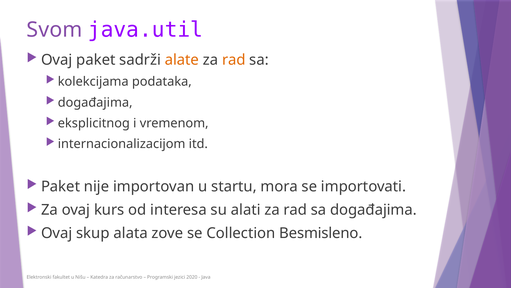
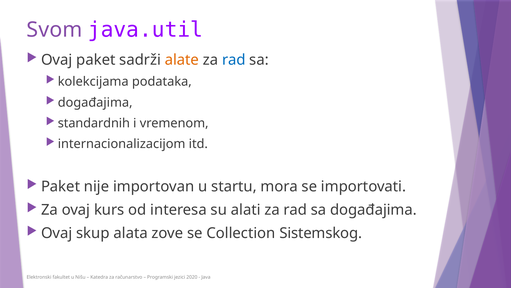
rad colour: orange -> blue (234, 60)
eksplicitnog: eksplicitnog -> standardnih (94, 123)
Besmisleno: Besmisleno -> Sistemskog (321, 233)
